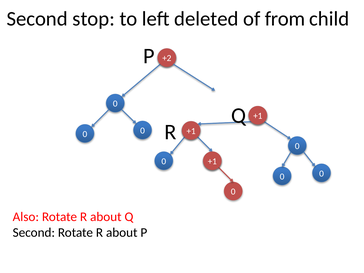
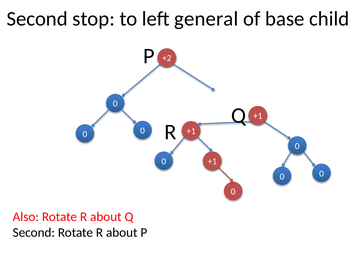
deleted: deleted -> general (206, 19)
from: from -> base (285, 19)
